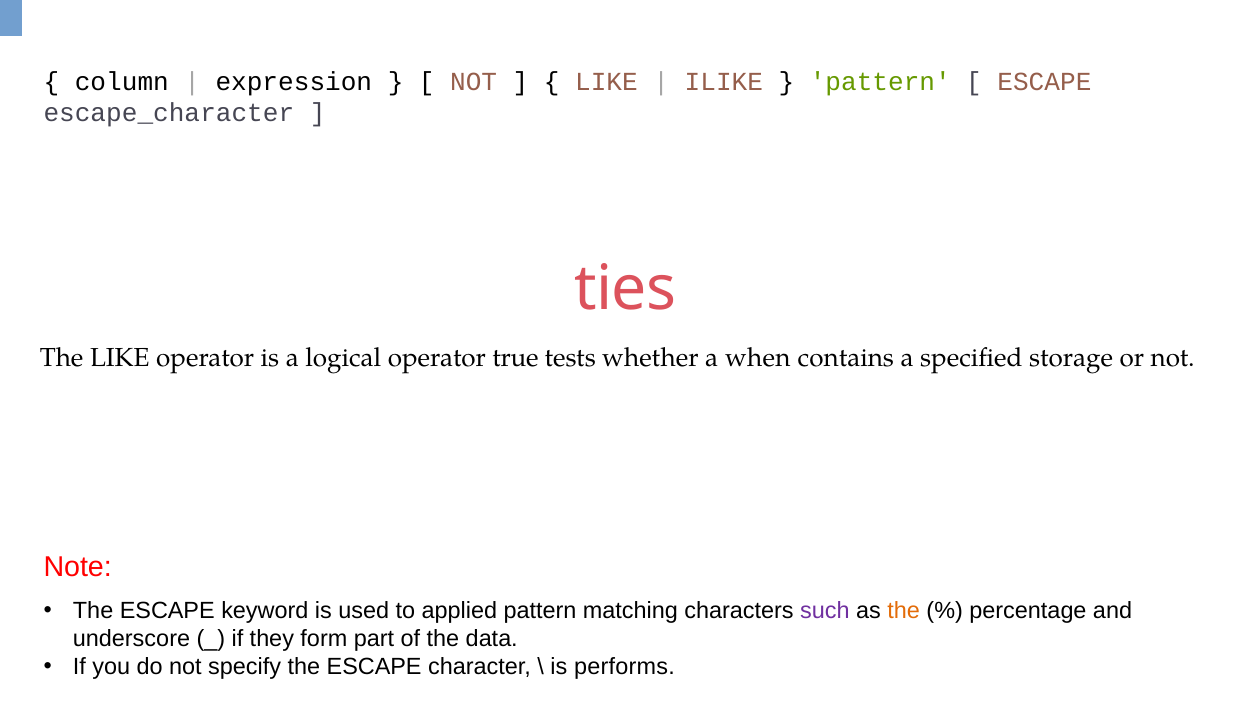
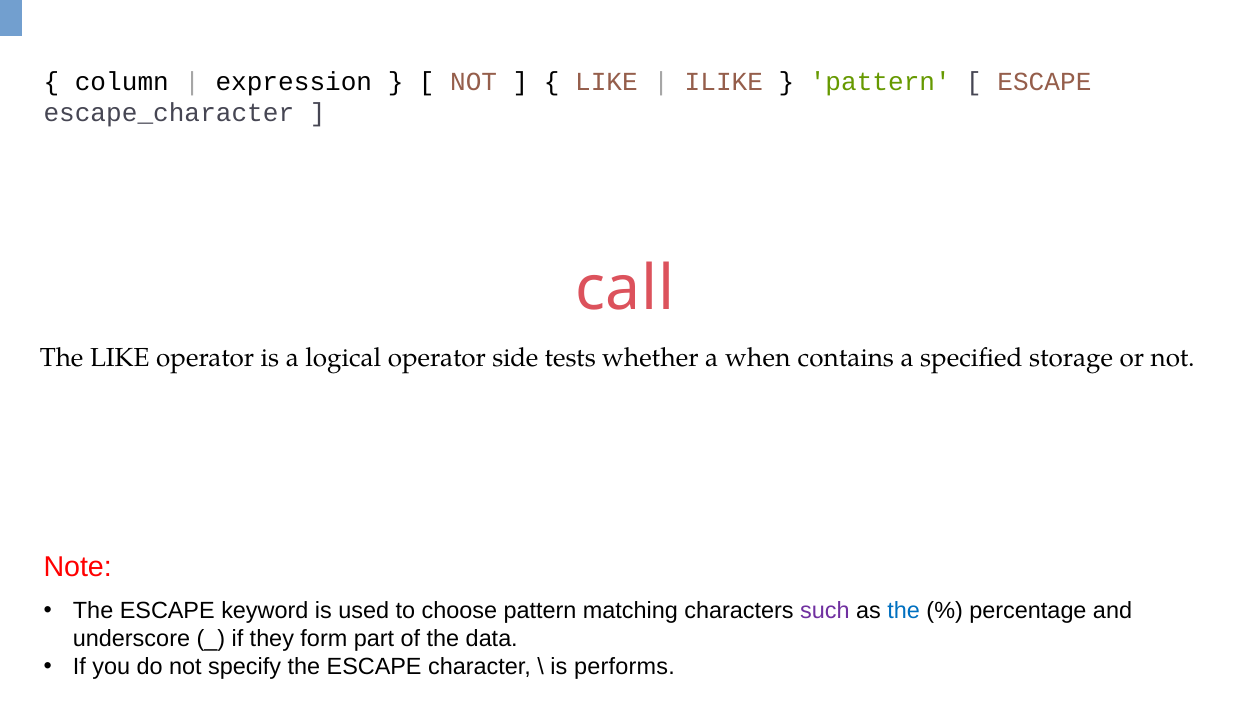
ties: ties -> call (625, 289)
true: true -> side (515, 358)
applied: applied -> choose (459, 611)
the colour: orange -> blue (904, 611)
